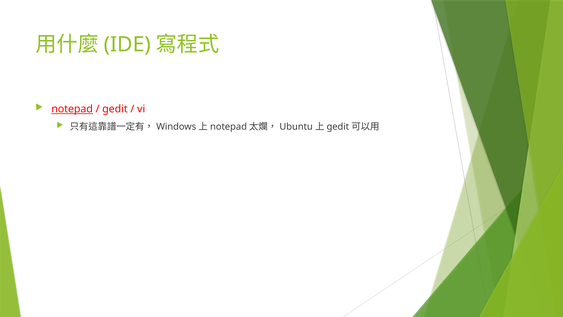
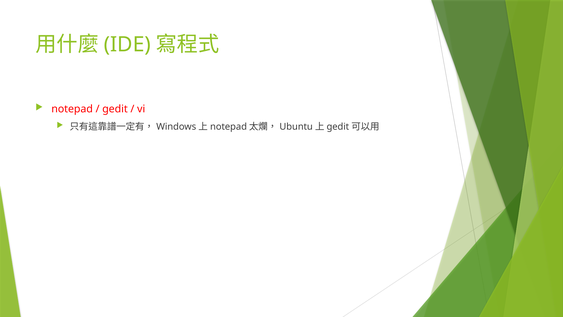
notepad underline: present -> none (72, 109)
